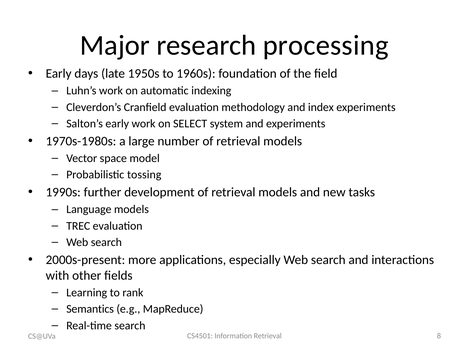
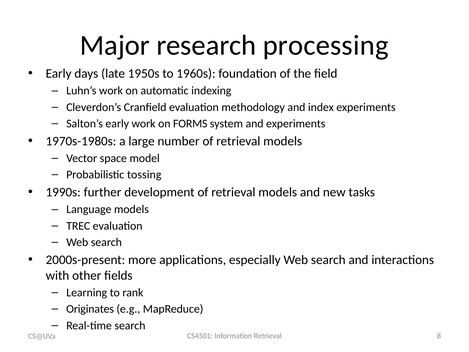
SELECT: SELECT -> FORMS (190, 124)
Semantics: Semantics -> Originates (90, 309)
